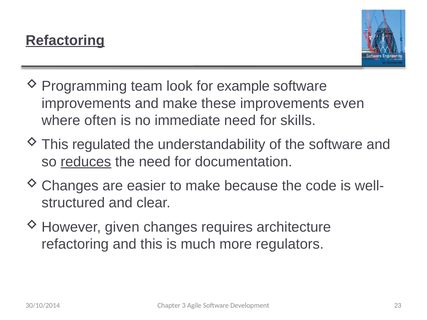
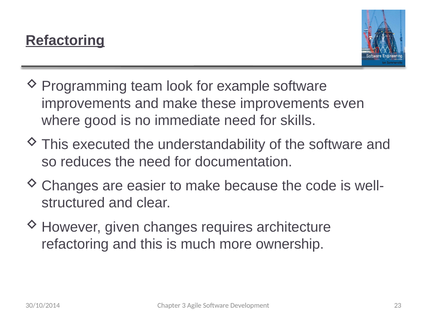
often: often -> good (100, 121)
regulated: regulated -> executed (101, 145)
reduces underline: present -> none (86, 162)
regulators: regulators -> ownership (290, 244)
